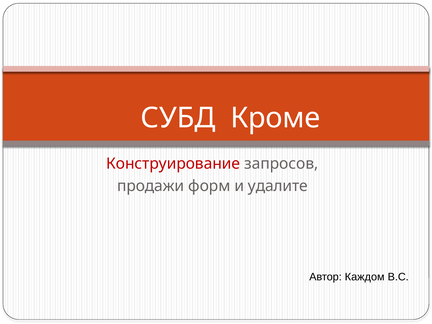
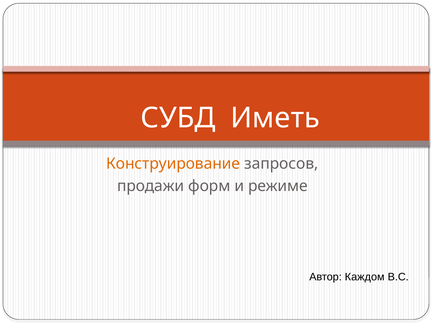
Кроме: Кроме -> Иметь (275, 118)
Конструирование colour: red -> orange (173, 164)
удалите: удалите -> режиме (278, 186)
